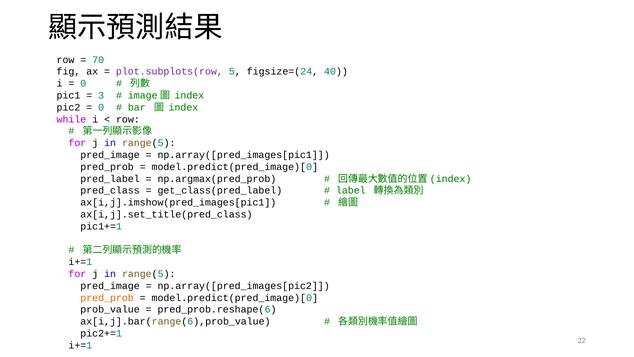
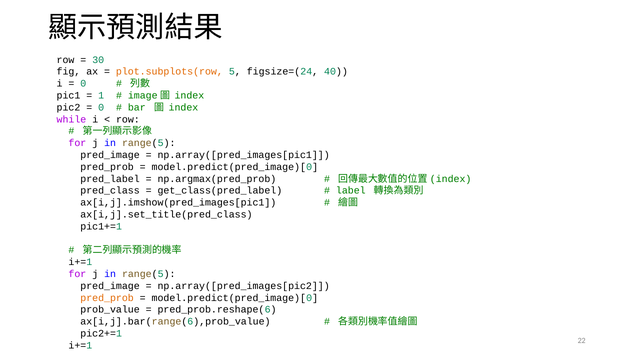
70: 70 -> 30 (98, 60)
plot.subplots(row colour: purple -> orange (169, 72)
3: 3 -> 1 (101, 95)
